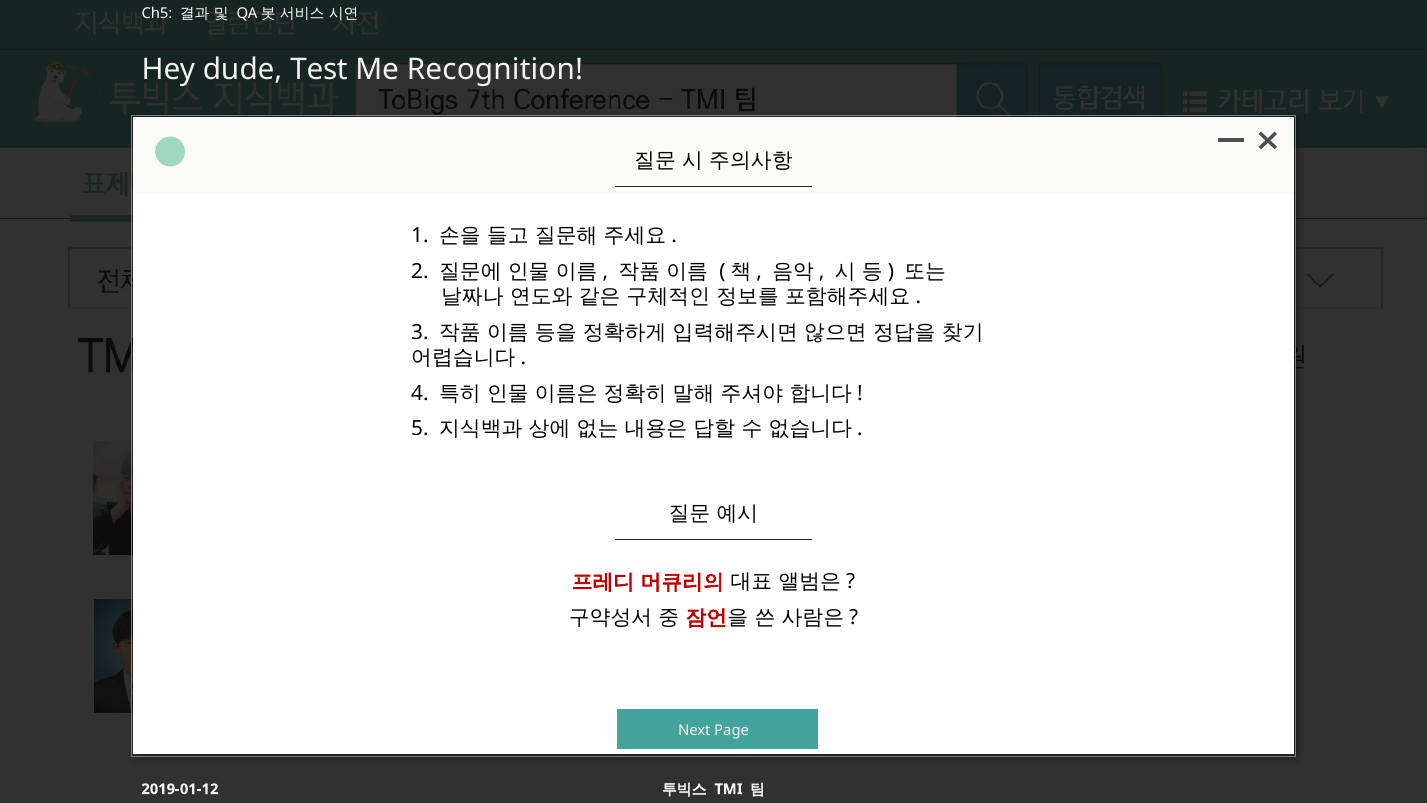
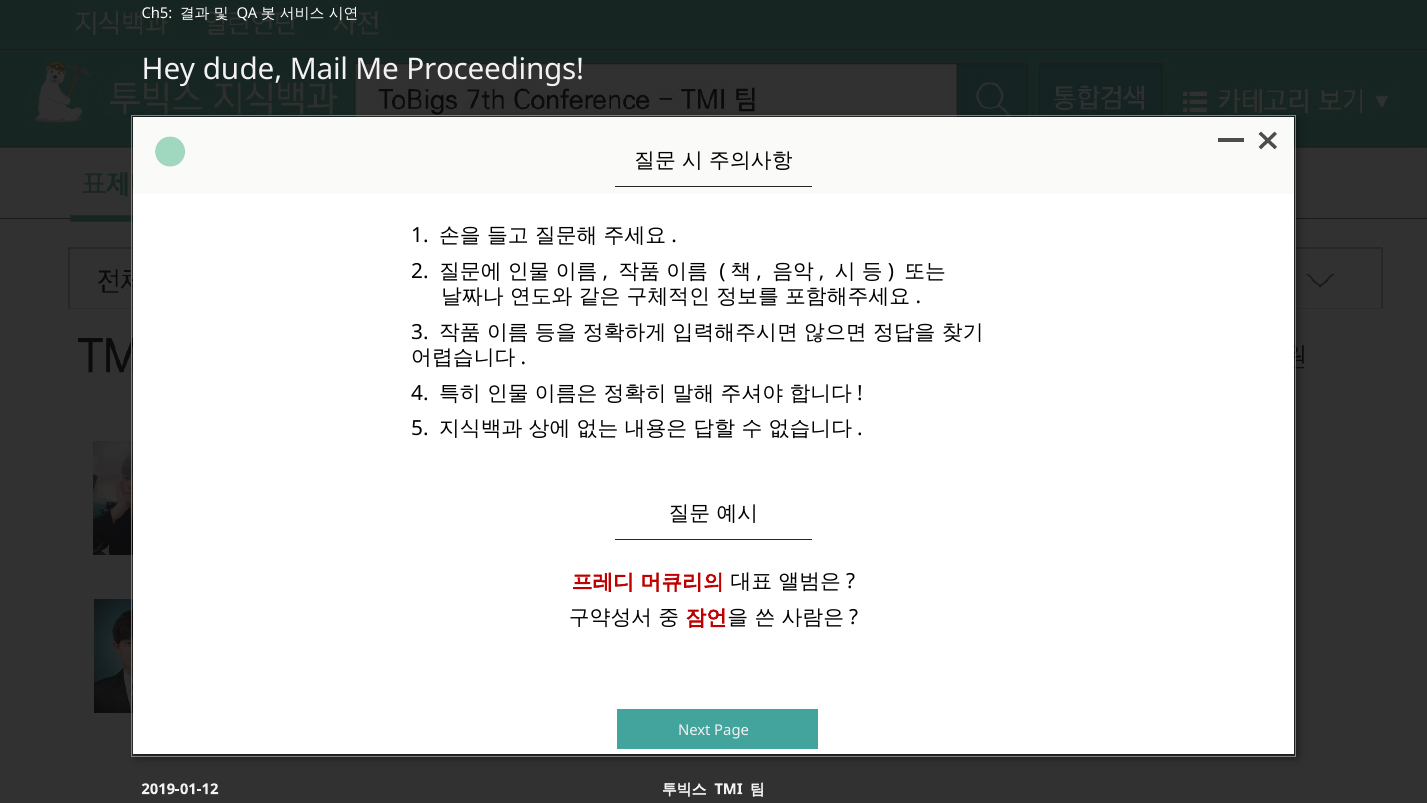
Test: Test -> Mail (319, 70)
Recognition: Recognition -> Proceedings (495, 70)
